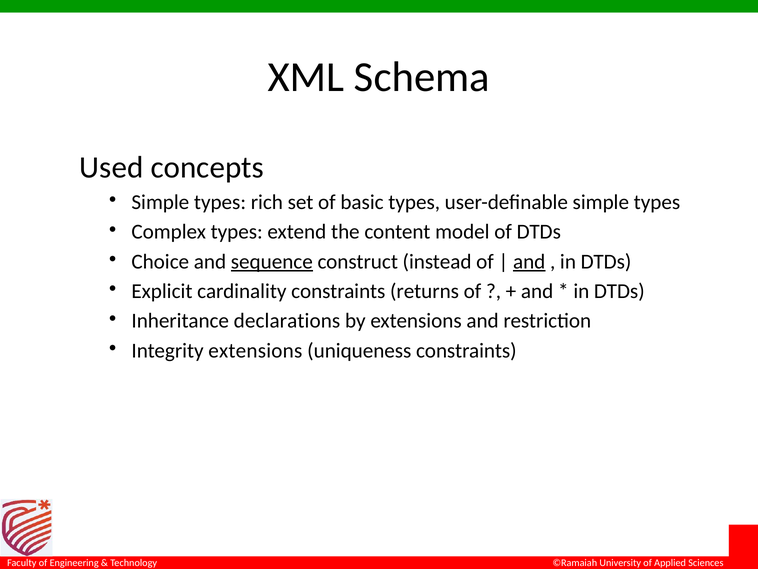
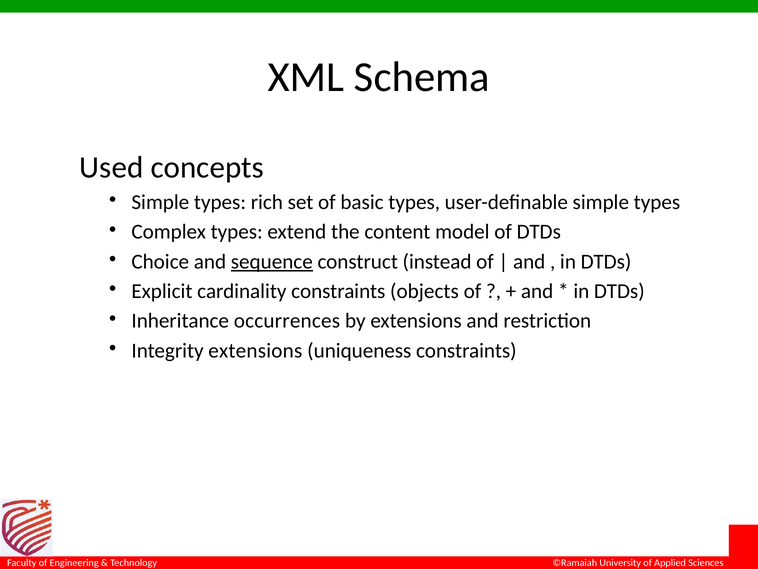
and underline: present -> none (529, 261)
returns: returns -> objects (424, 291)
declarations: declarations -> occurrences (287, 321)
